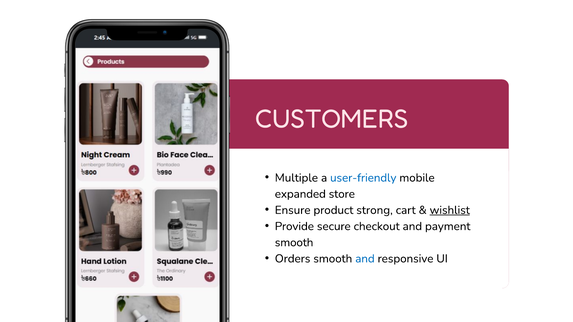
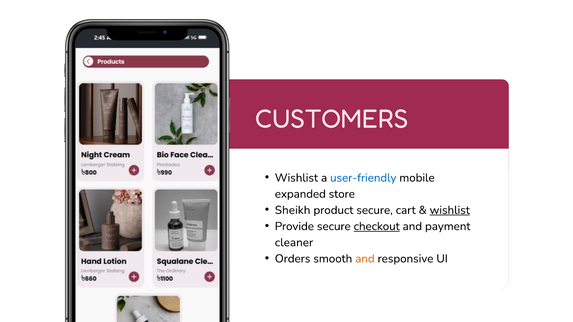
Multiple: Multiple -> Wishlist (296, 178)
Ensure: Ensure -> Sheikh (293, 210)
product strong: strong -> secure (375, 210)
checkout underline: none -> present (377, 226)
smooth: smooth -> cleaner (294, 243)
and colour: blue -> orange (365, 259)
